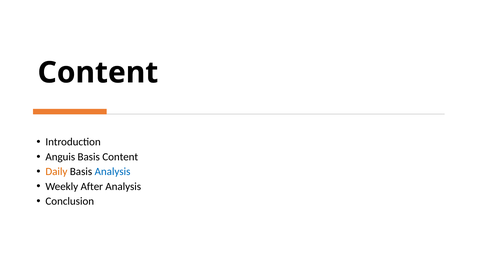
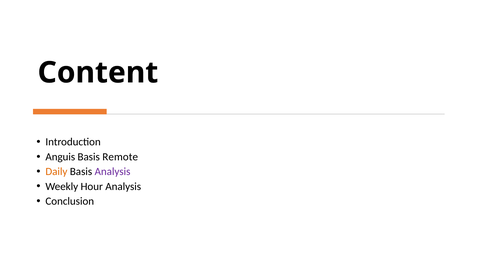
Basis Content: Content -> Remote (120, 157)
Analysis colour: blue -> purple (113, 172)
After: After -> Hour (92, 187)
